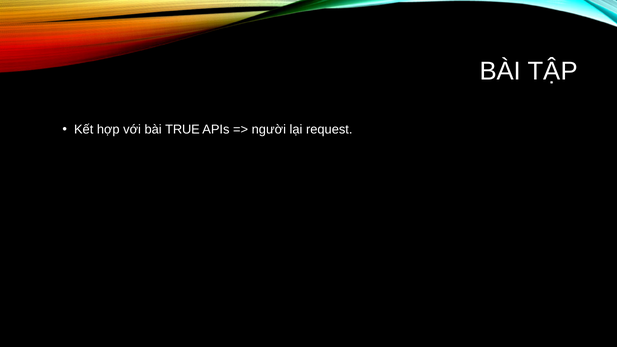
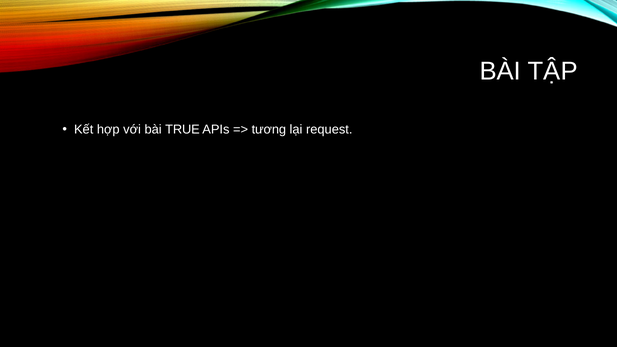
người: người -> tương (269, 130)
